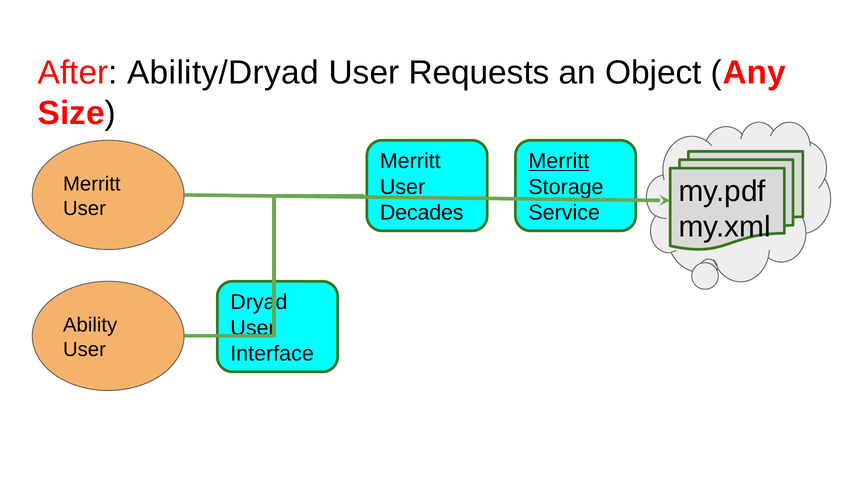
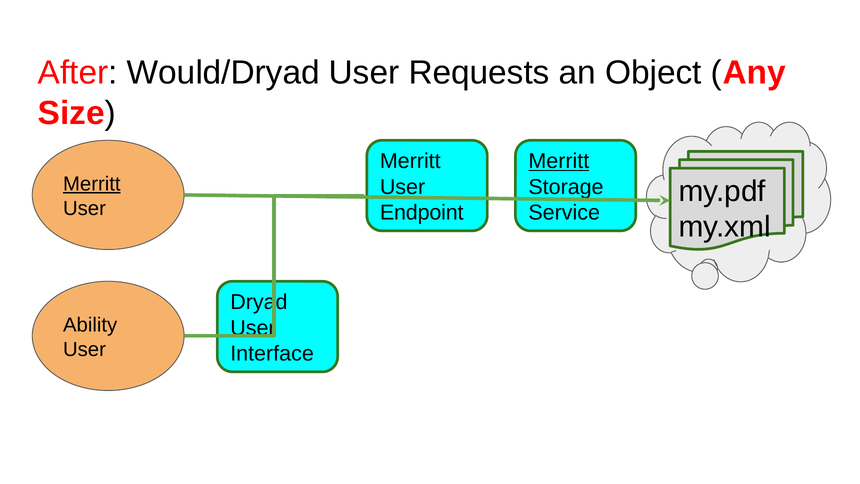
Ability/Dryad: Ability/Dryad -> Would/Dryad (223, 73)
Merritt underline: none -> present (92, 184)
Decades: Decades -> Endpoint (422, 213)
